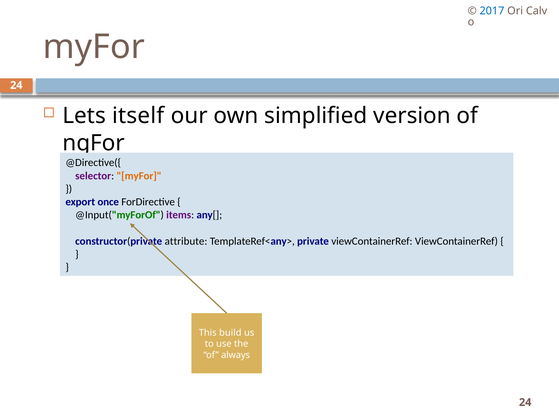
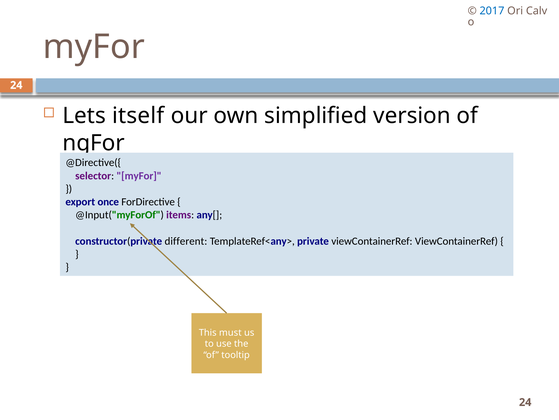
myFor colour: orange -> purple (139, 175)
attribute: attribute -> different (186, 241)
build: build -> must (230, 332)
always: always -> tooltip (236, 354)
